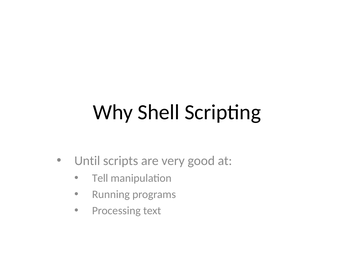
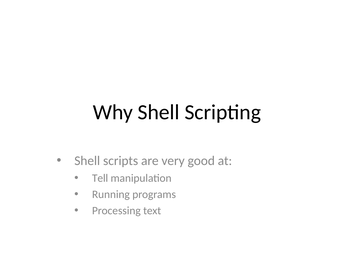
Until: Until -> Shell (87, 161)
